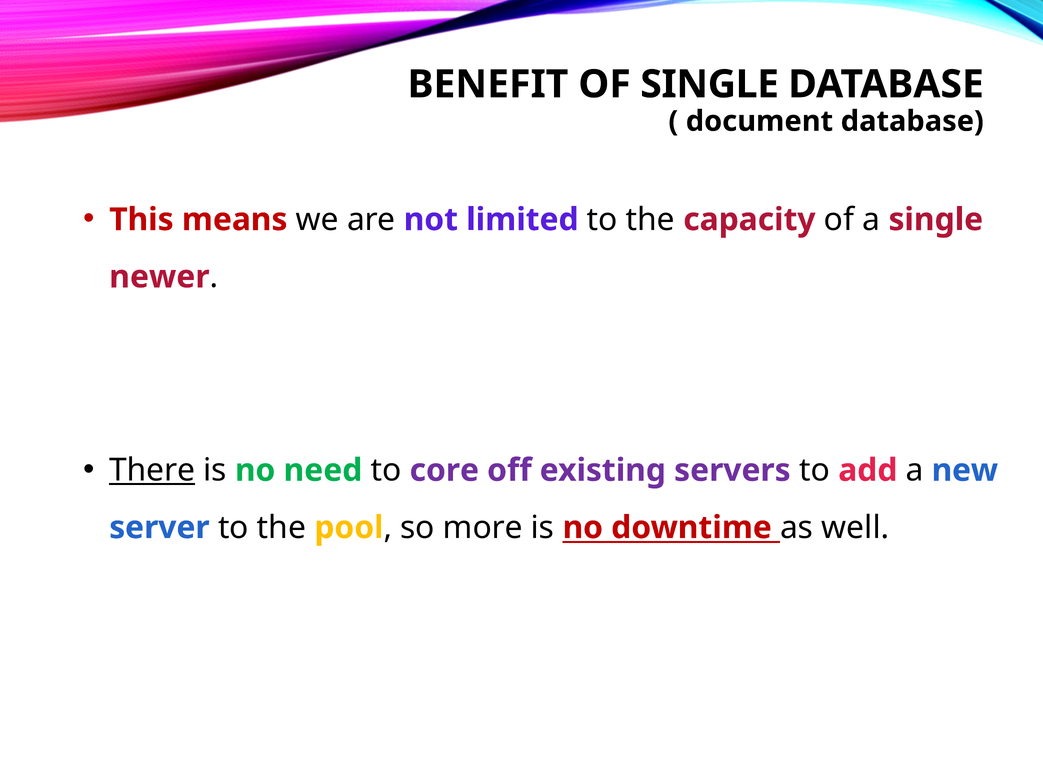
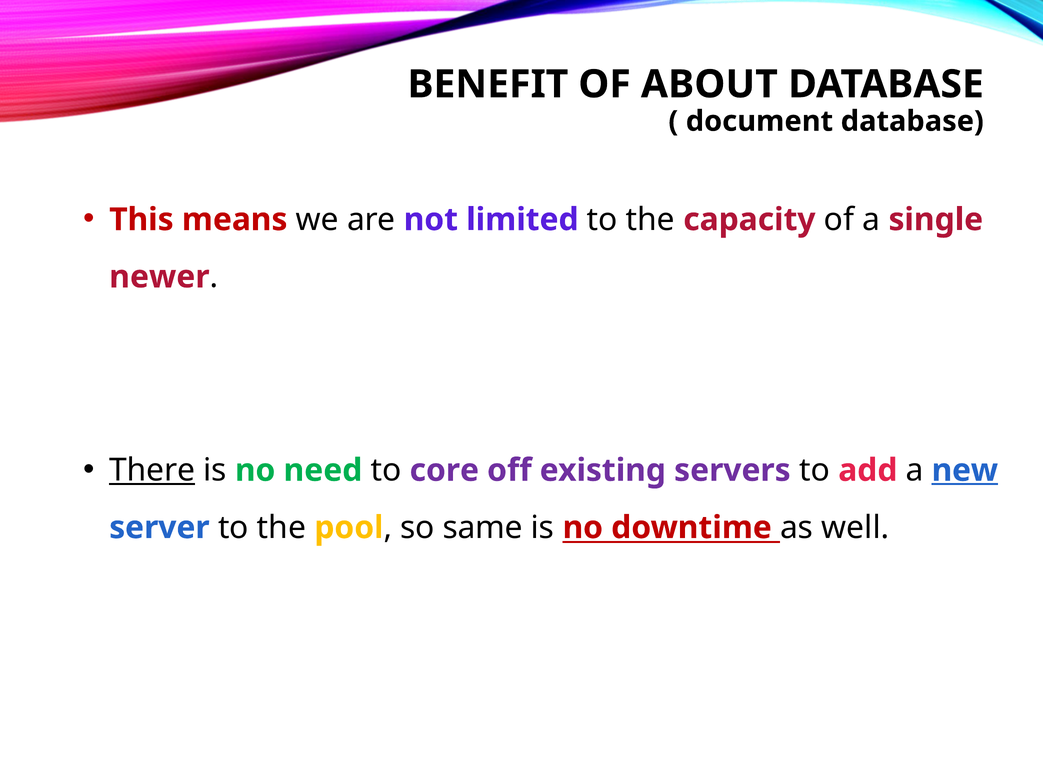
OF SINGLE: SINGLE -> ABOUT (709, 84)
new underline: none -> present (965, 470)
more: more -> same (483, 528)
